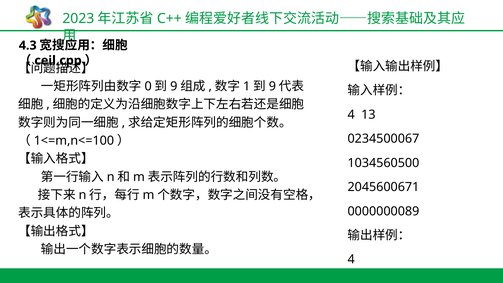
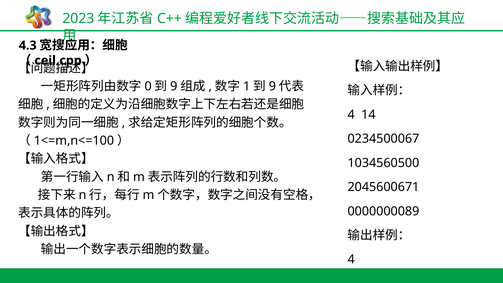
13: 13 -> 14 (368, 115)
